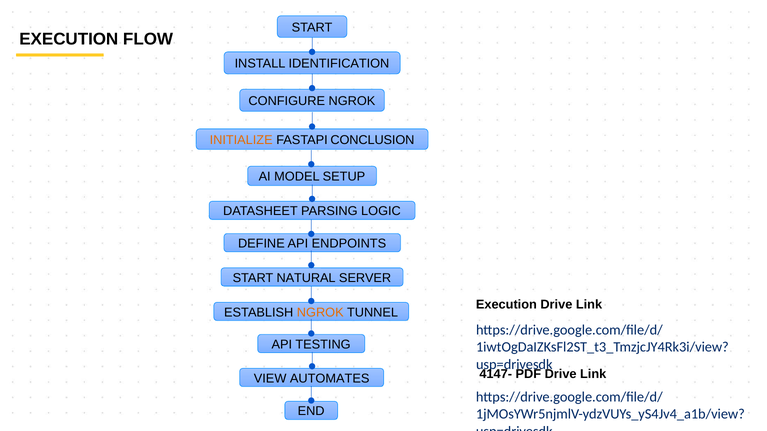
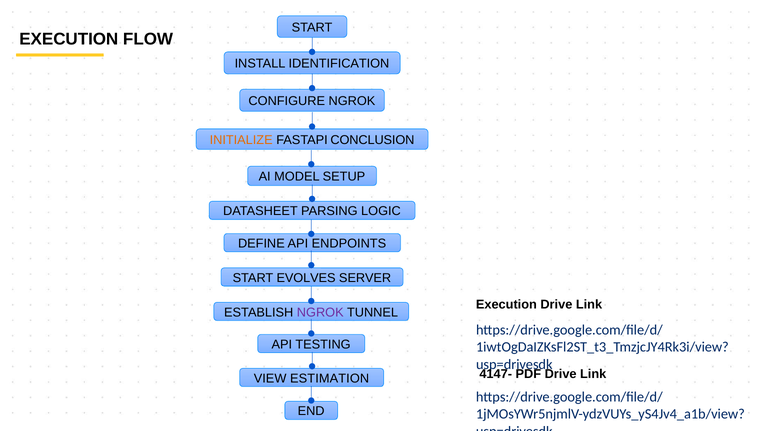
NATURAL: NATURAL -> EVOLVES (306, 278)
NGROK colour: orange -> purple (320, 313)
AUTOMATES: AUTOMATES -> ESTIMATION (330, 379)
